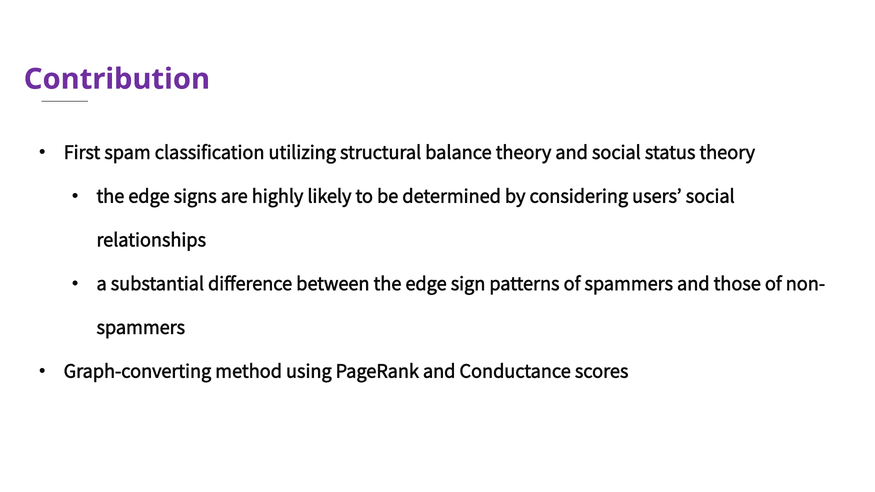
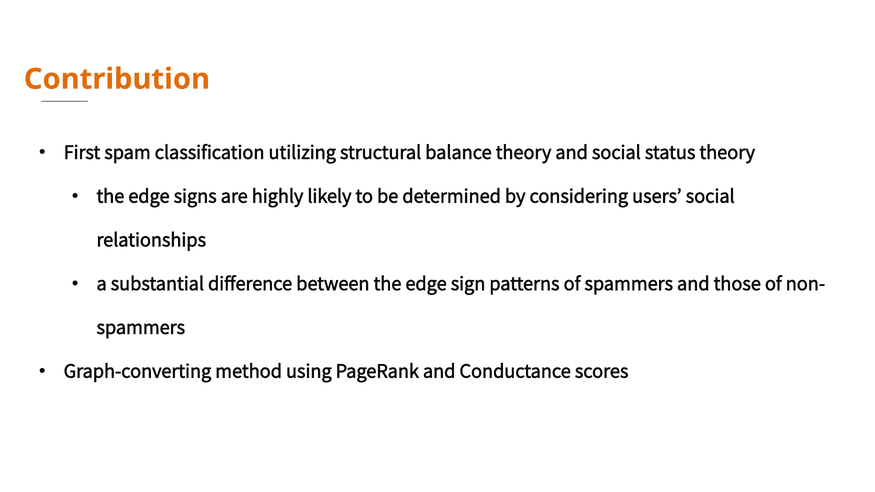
Contribution colour: purple -> orange (117, 79)
